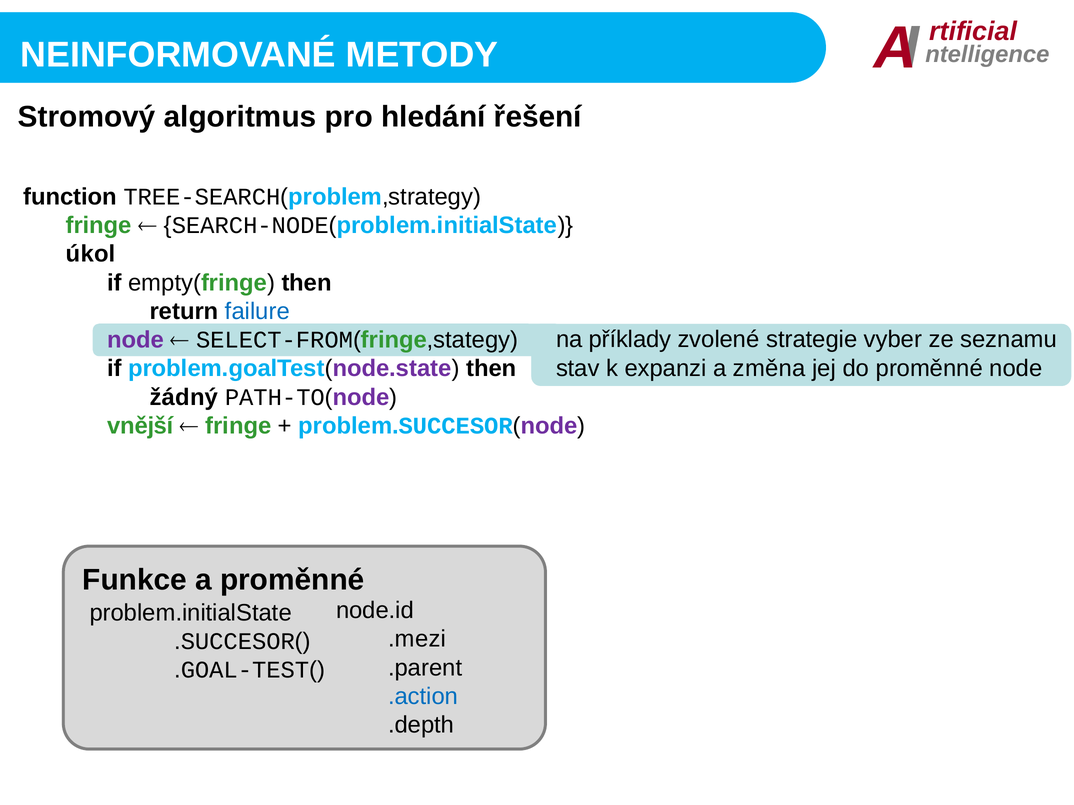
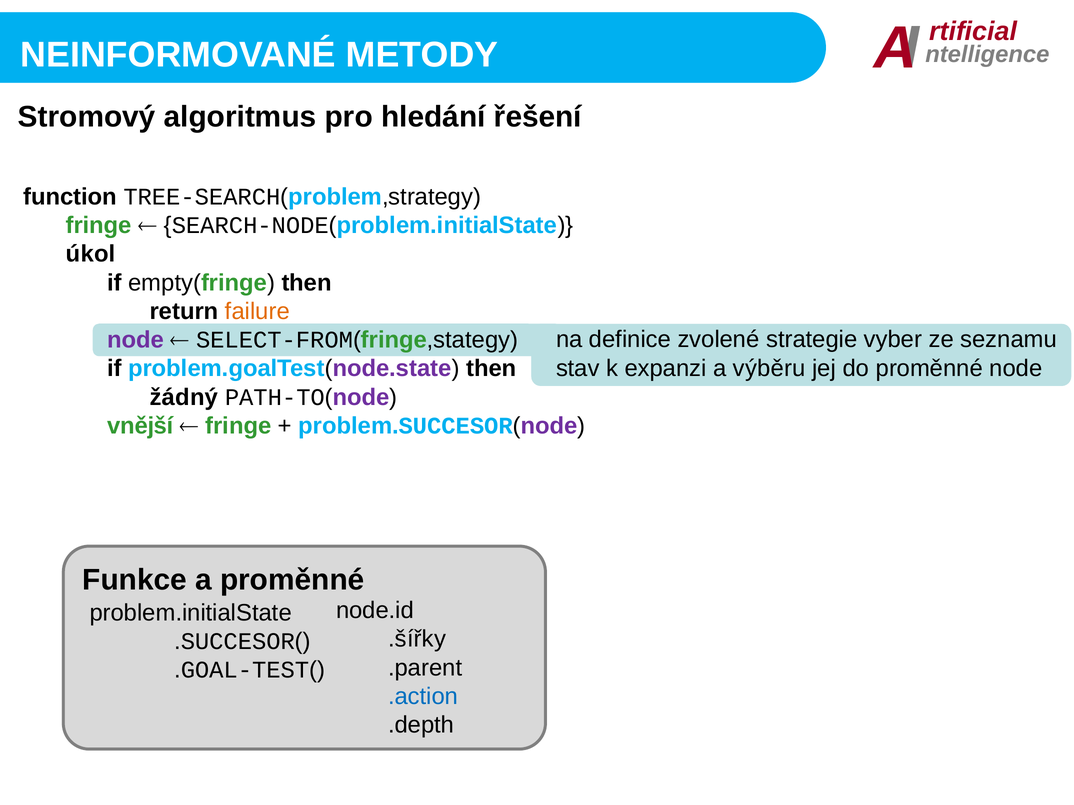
failure colour: blue -> orange (257, 312)
příklady: příklady -> definice (630, 340)
změna: změna -> výběru (769, 368)
.mezi: .mezi -> .šířky (417, 639)
